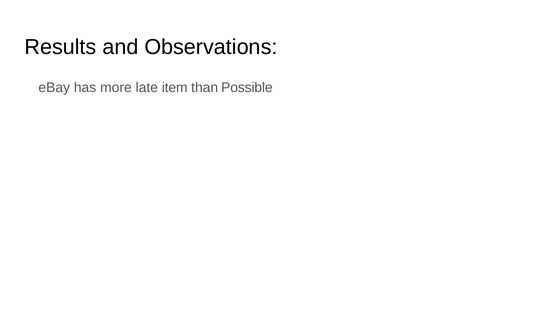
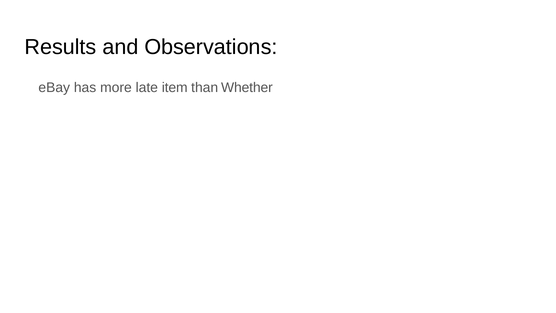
Possible: Possible -> Whether (247, 87)
